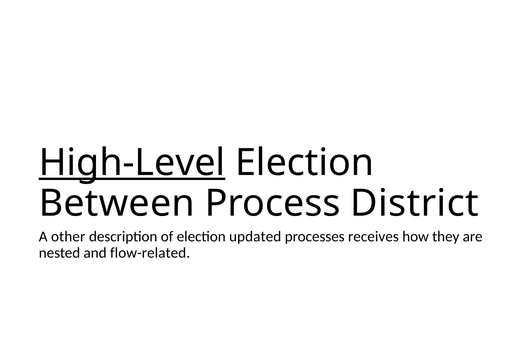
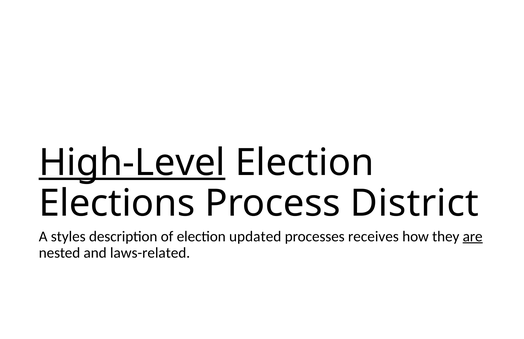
Between: Between -> Elections (117, 203)
other: other -> styles (68, 236)
are underline: none -> present (473, 236)
flow-related: flow-related -> laws-related (150, 253)
